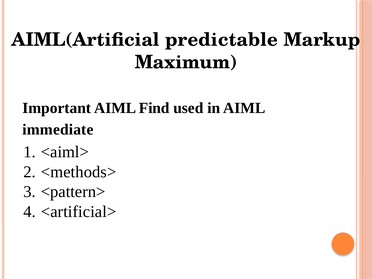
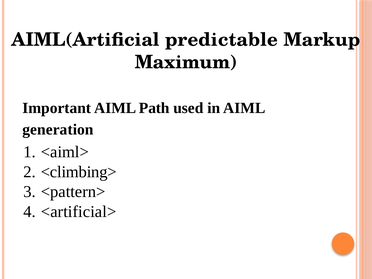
Find: Find -> Path (154, 108)
immediate: immediate -> generation (58, 129)
<methods>: <methods> -> <climbing> (79, 172)
